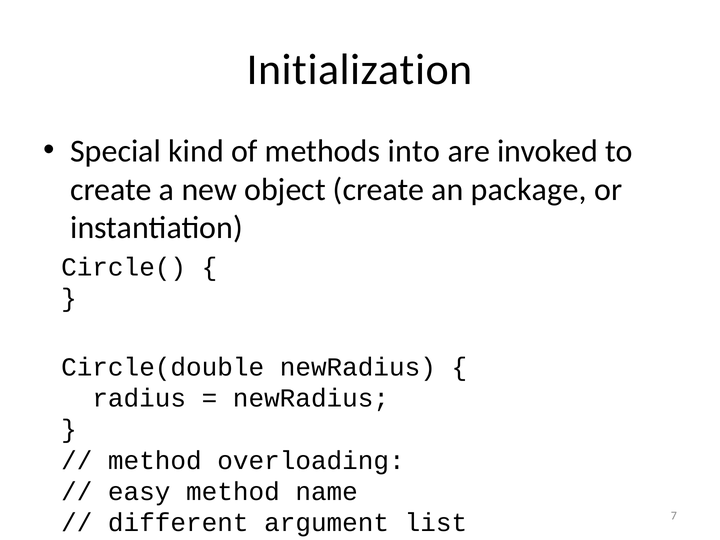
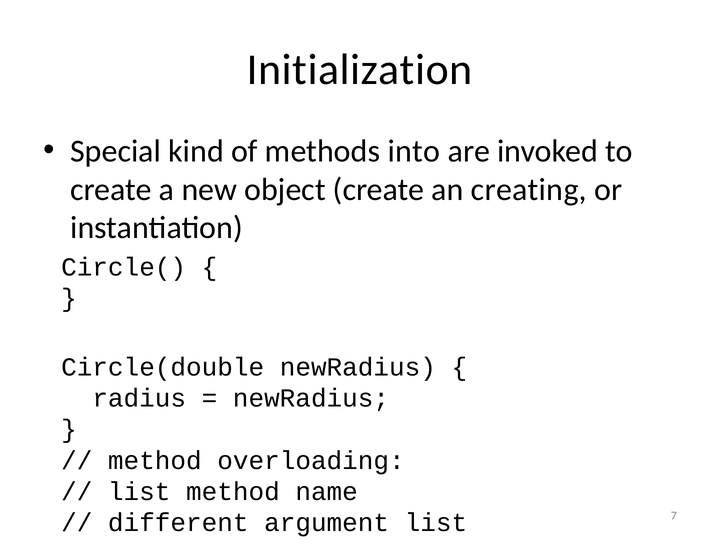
package: package -> creating (529, 189)
easy: easy -> list (139, 492)
